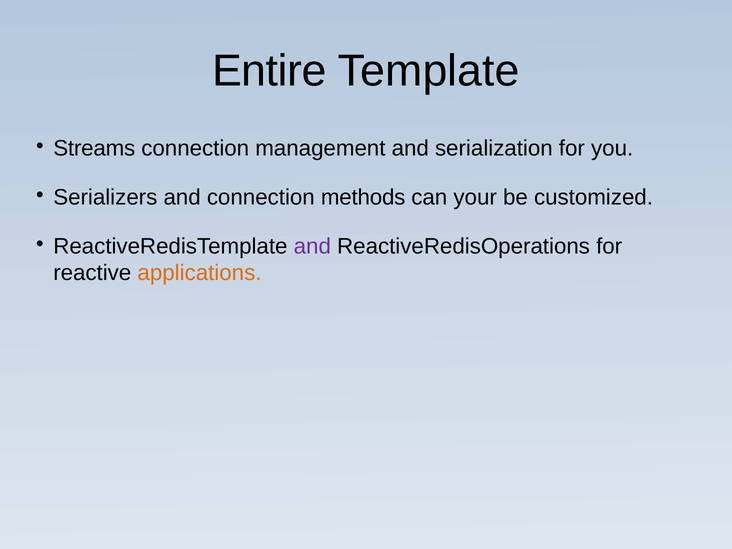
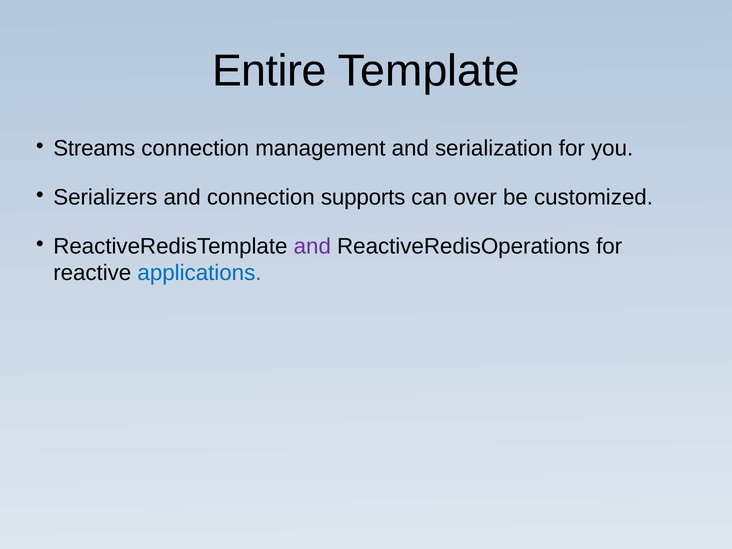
methods: methods -> supports (363, 197)
your: your -> over (475, 197)
applications colour: orange -> blue (199, 273)
